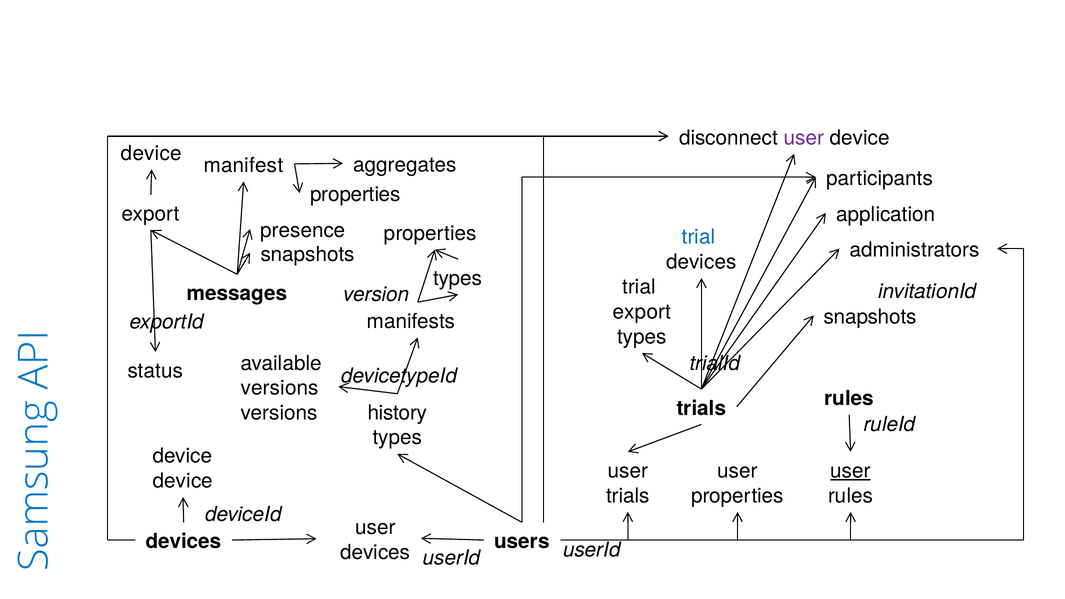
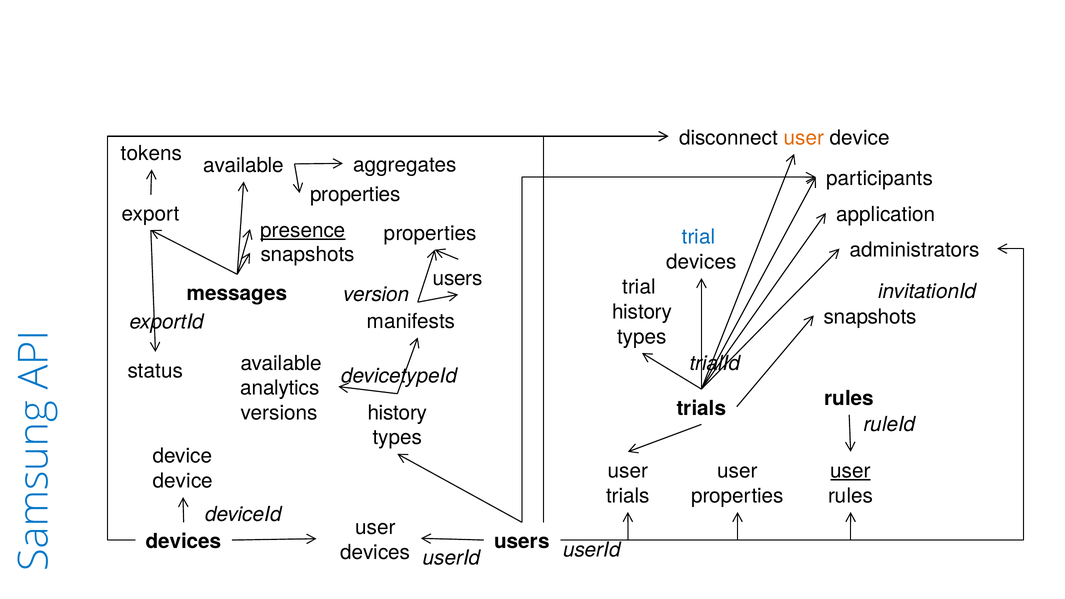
user colour: purple -> orange (804, 138)
device: device -> tokens (152, 153)
manifest: manifest -> available (244, 165)
presence underline: none -> present (303, 230)
types: types -> users (458, 278)
export: export -> history (642, 312)
versions: versions -> analytics (280, 388)
